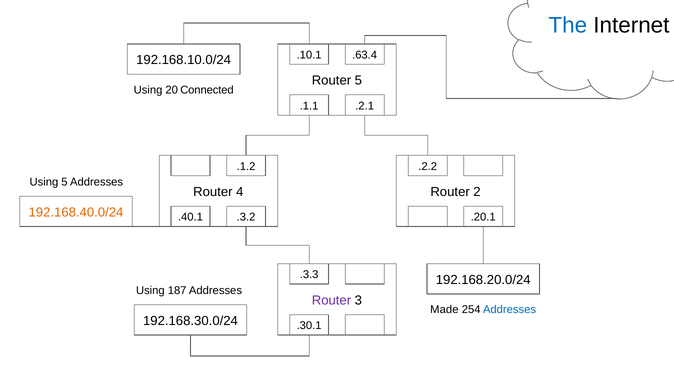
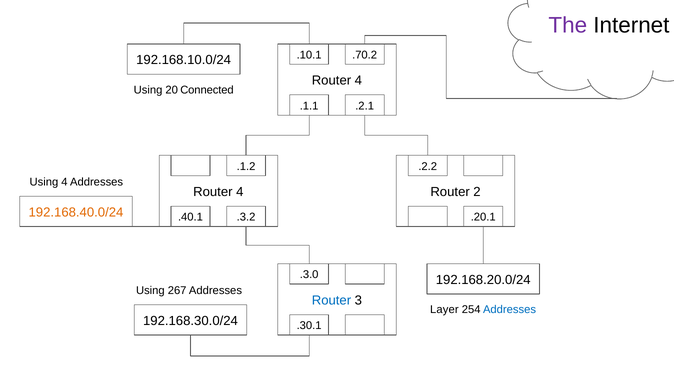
The colour: blue -> purple (568, 25)
.63.4: .63.4 -> .70.2 (365, 55)
5: 5 -> 4 (358, 81)
Using 5: 5 -> 4 (64, 182)
.3.3: .3.3 -> .3.0 (309, 275)
187: 187 -> 267 (177, 290)
Router colour: purple -> blue (331, 300)
Made: Made -> Layer (444, 310)
